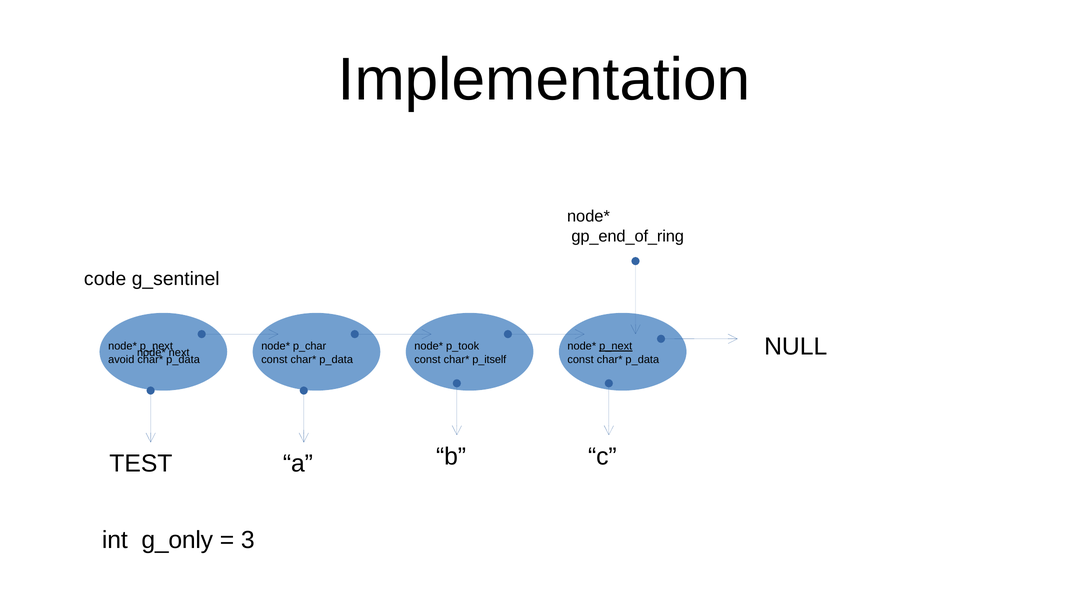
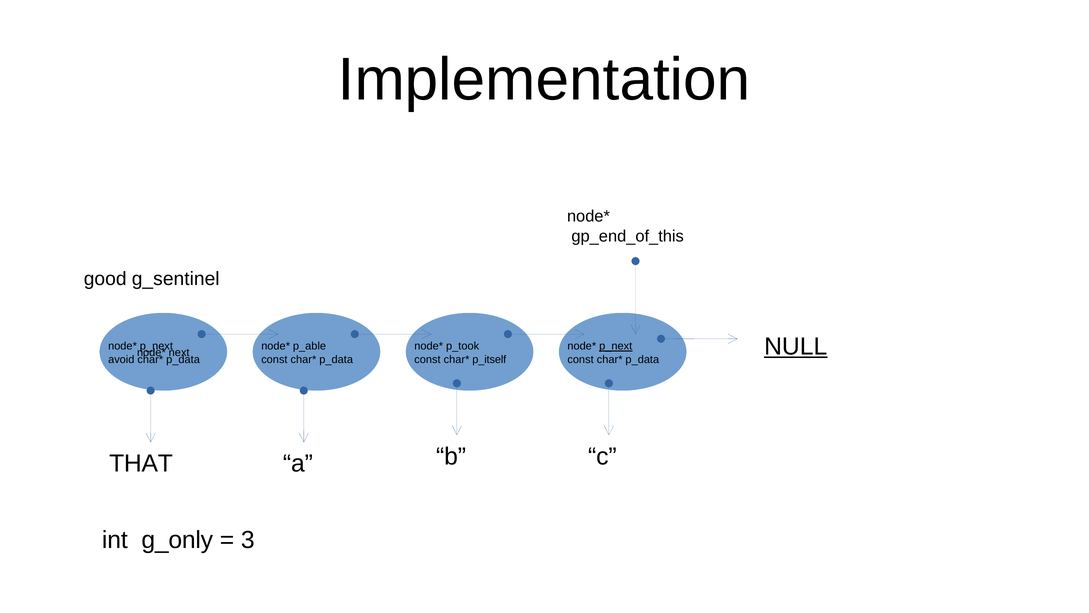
gp_end_of_ring: gp_end_of_ring -> gp_end_of_this (628, 236)
code: code -> good (105, 279)
NULL underline: none -> present (796, 347)
p_char: p_char -> p_able (310, 346)
TEST: TEST -> THAT (141, 464)
